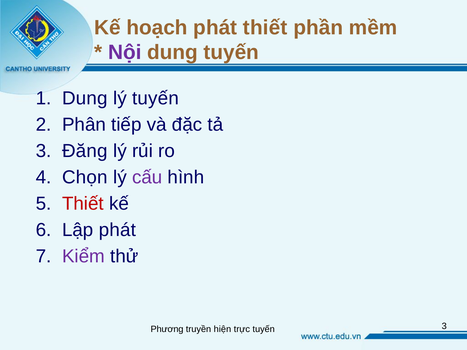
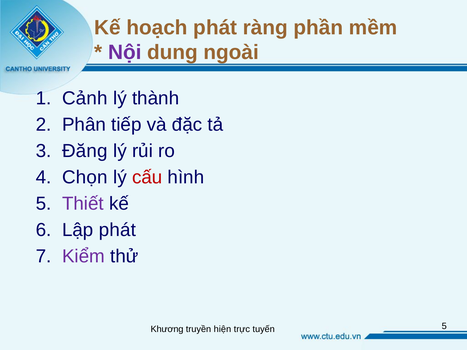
phát thiết: thiết -> ràng (265, 28)
dung tuyến: tuyến -> ngoài (231, 52)
Dung: Dung -> Cảnh (85, 98)
lý tuyến: tuyến -> thành (156, 98)
cấu colour: purple -> red (147, 177)
Thiết colour: red -> purple (83, 204)
Phương: Phương -> Khương (167, 329)
tuyến 3: 3 -> 5 (444, 326)
